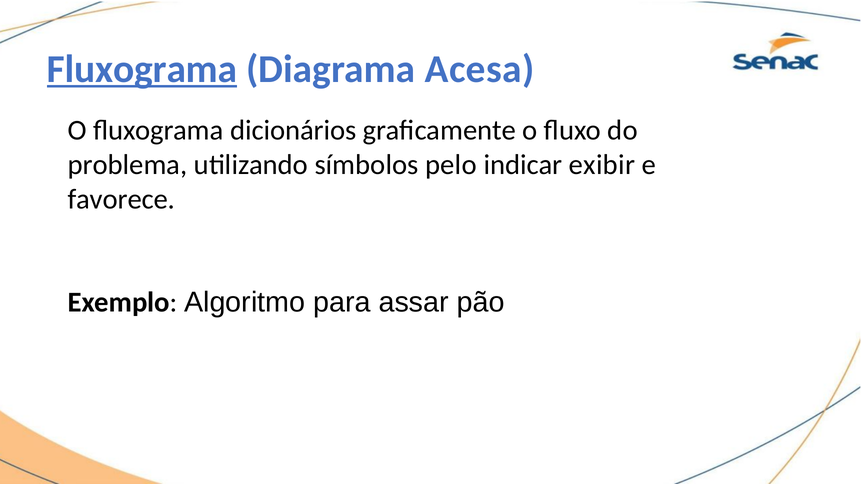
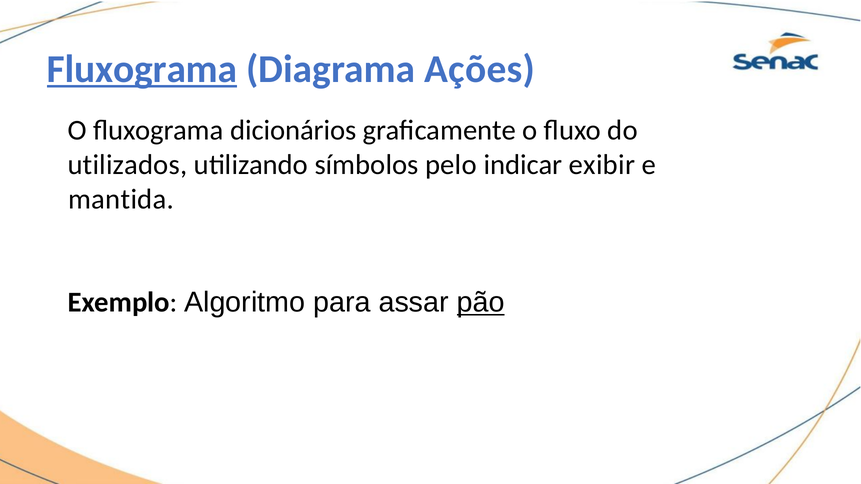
Acesa: Acesa -> Ações (480, 69)
problema: problema -> utilizados (127, 165)
favorece: favorece -> mantida (121, 199)
pão underline: none -> present (481, 303)
